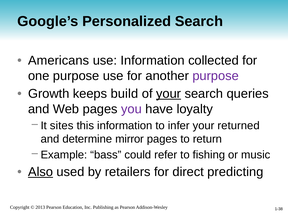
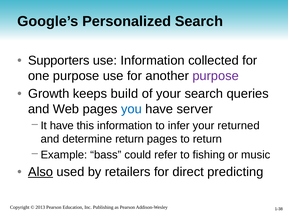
Americans: Americans -> Supporters (59, 60)
your underline: present -> none (169, 94)
you colour: purple -> blue (131, 109)
loyalty: loyalty -> server (195, 109)
It sites: sites -> have (62, 126)
determine mirror: mirror -> return (130, 139)
